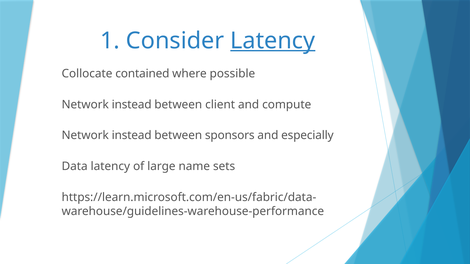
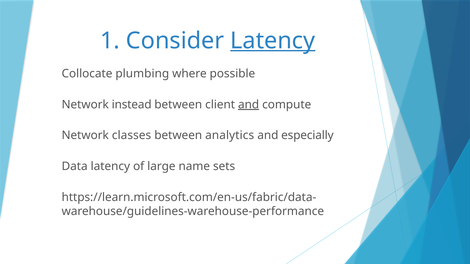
contained: contained -> plumbing (142, 74)
and underline: none -> present (249, 105)
instead: instead -> classes (132, 136)
sponsors: sponsors -> analytics (230, 136)
